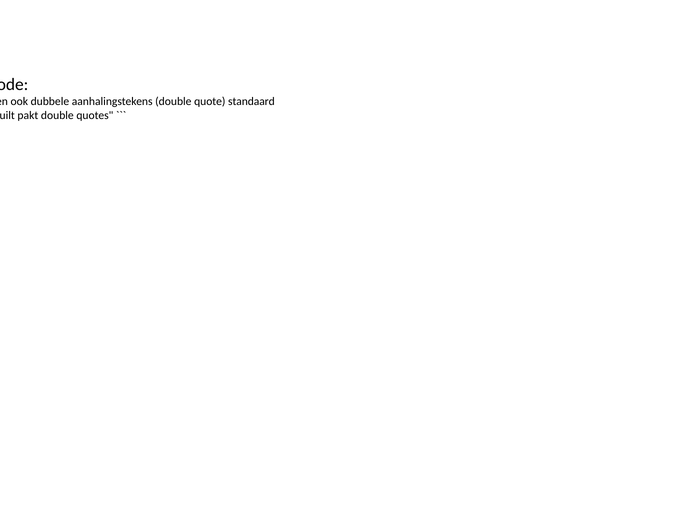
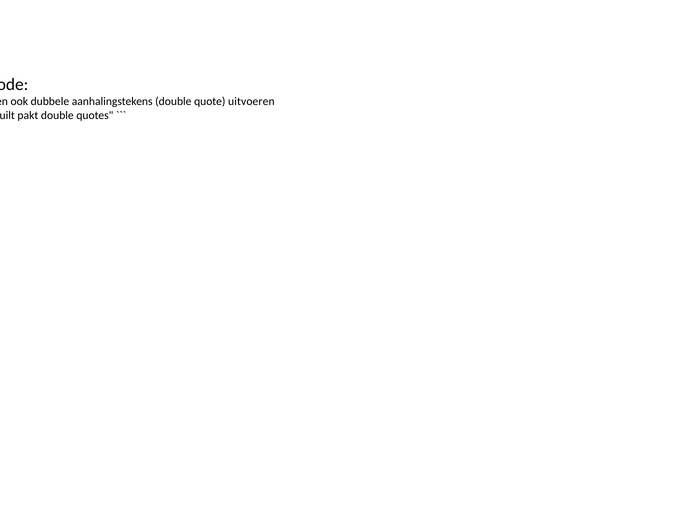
standaard: standaard -> uitvoeren (251, 102)
